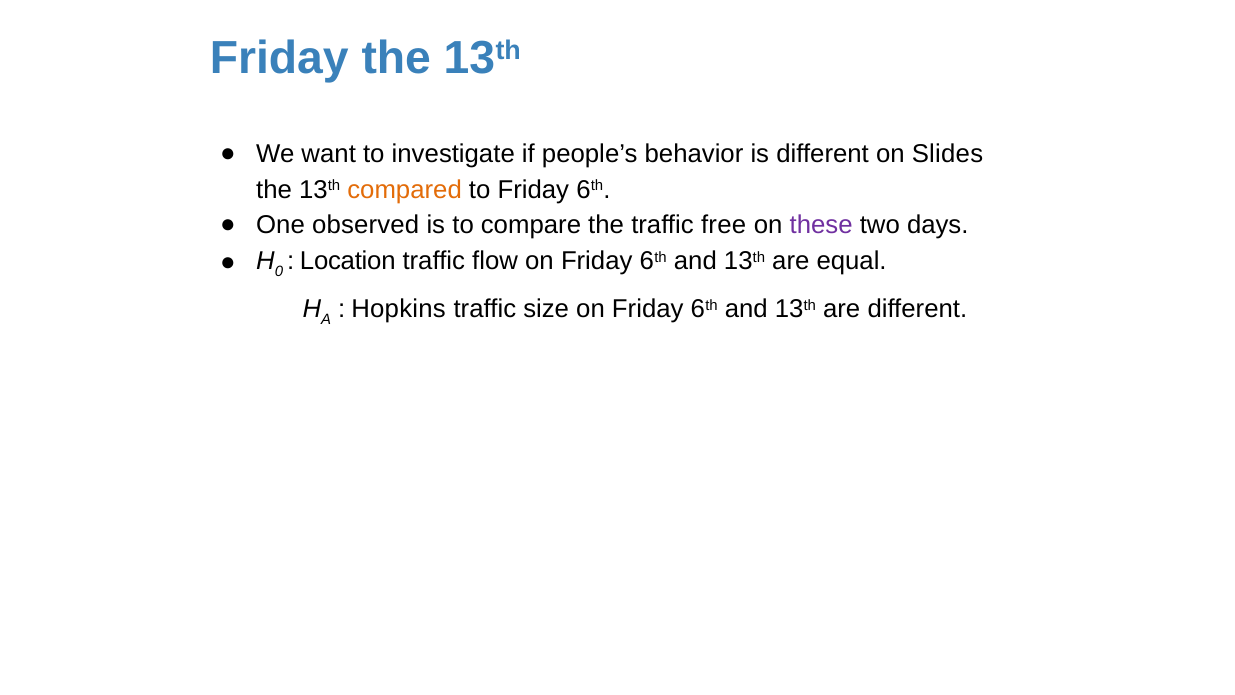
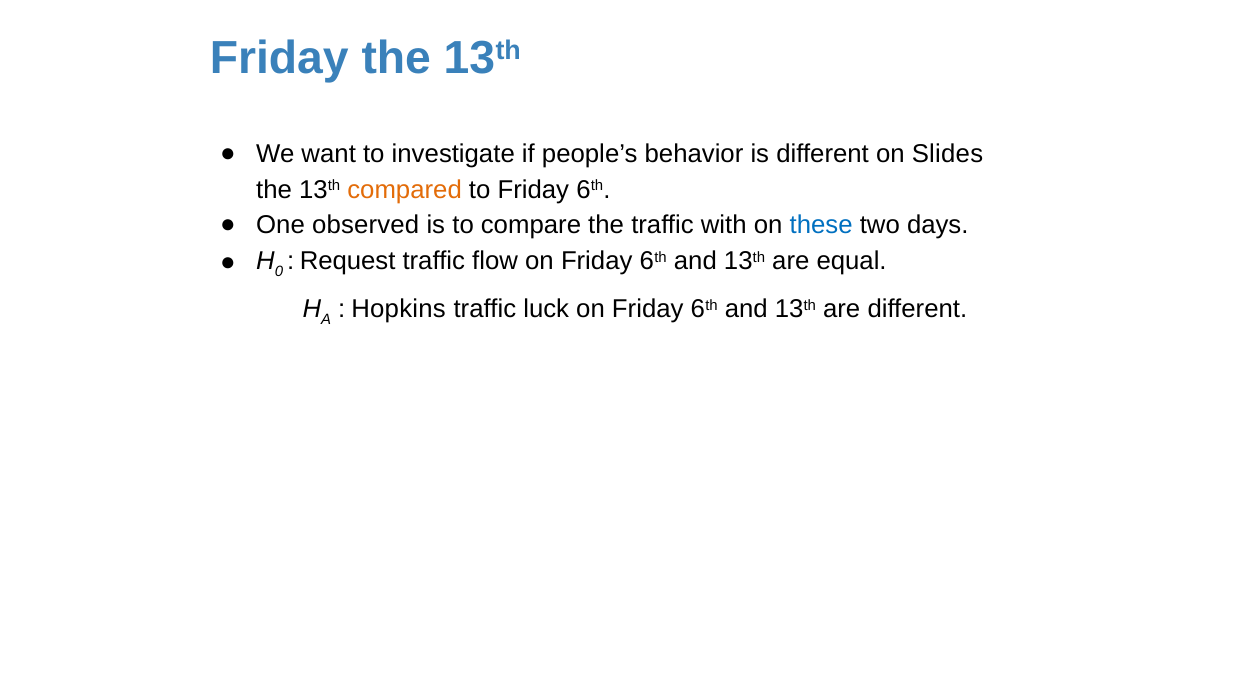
free: free -> with (724, 225)
these colour: purple -> blue (821, 225)
Location: Location -> Request (348, 261)
size: size -> luck (546, 309)
